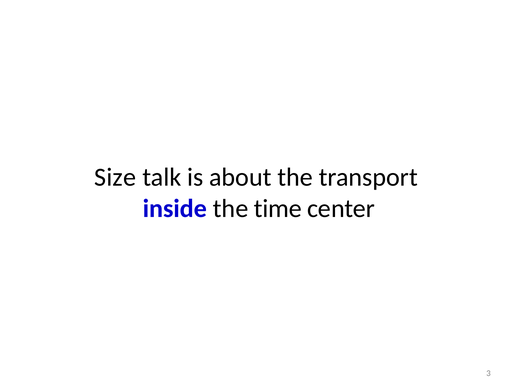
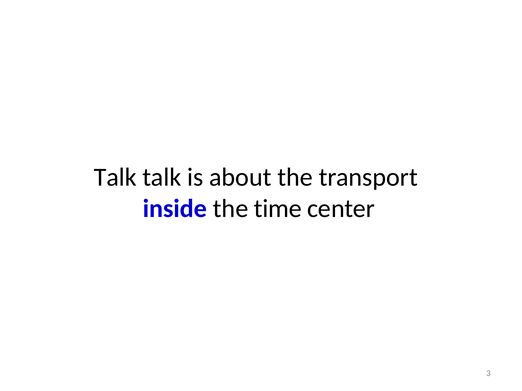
Size: Size -> Talk (115, 178)
